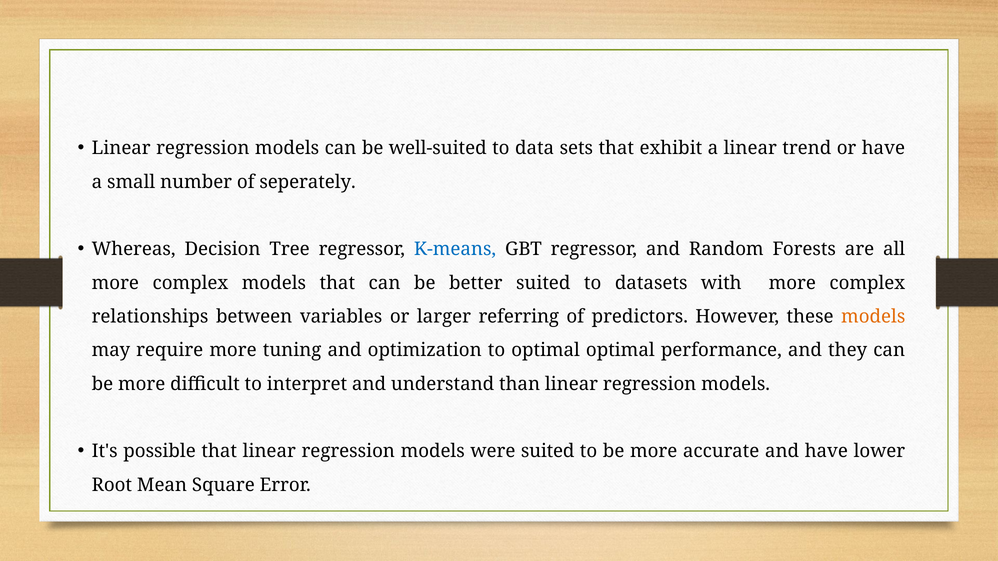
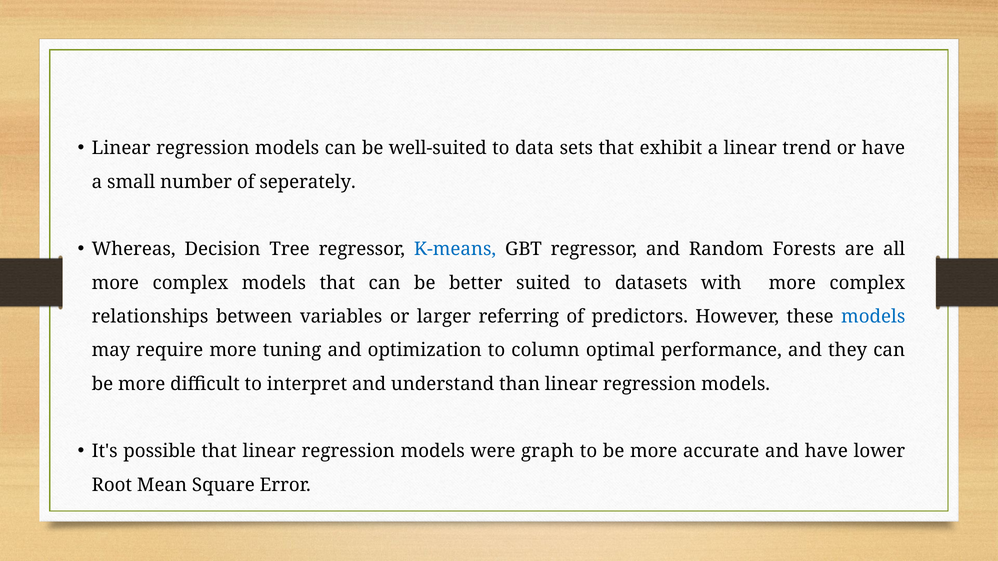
models colour: orange -> blue (873, 317)
to optimal: optimal -> column (545, 351)
were suited: suited -> graph (548, 452)
